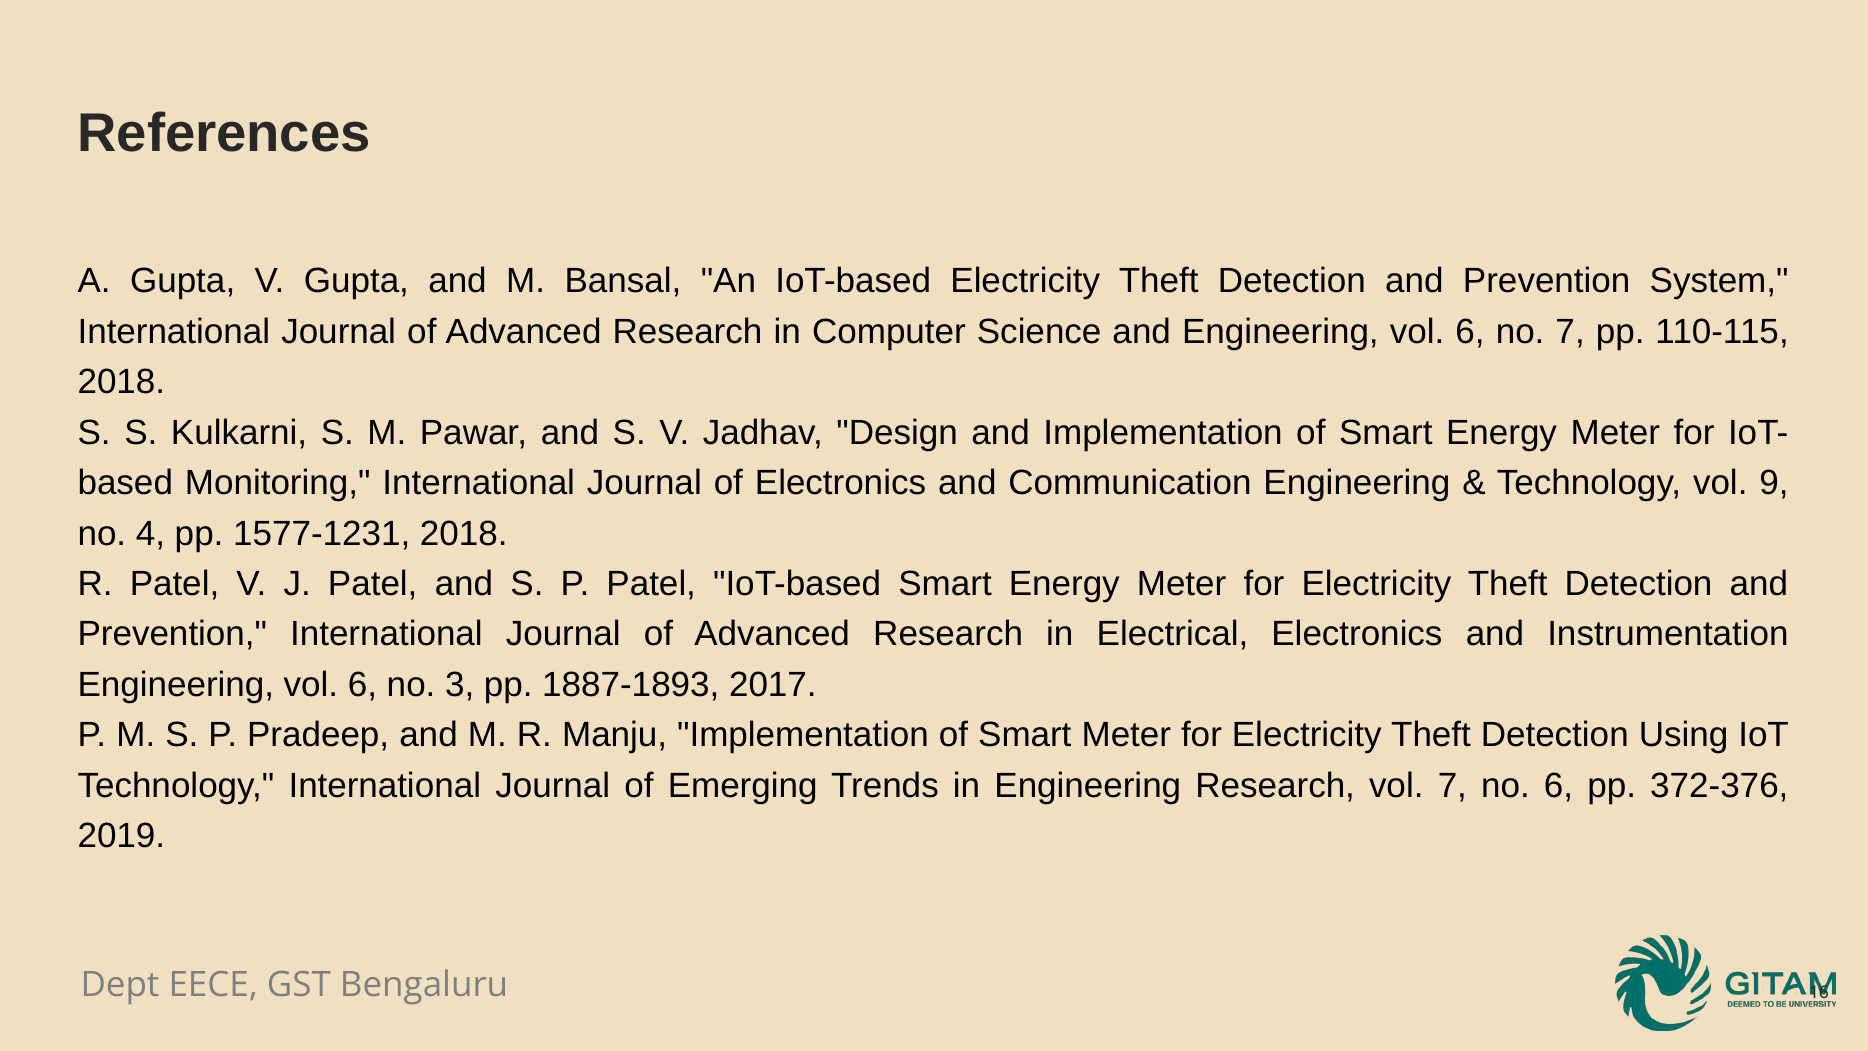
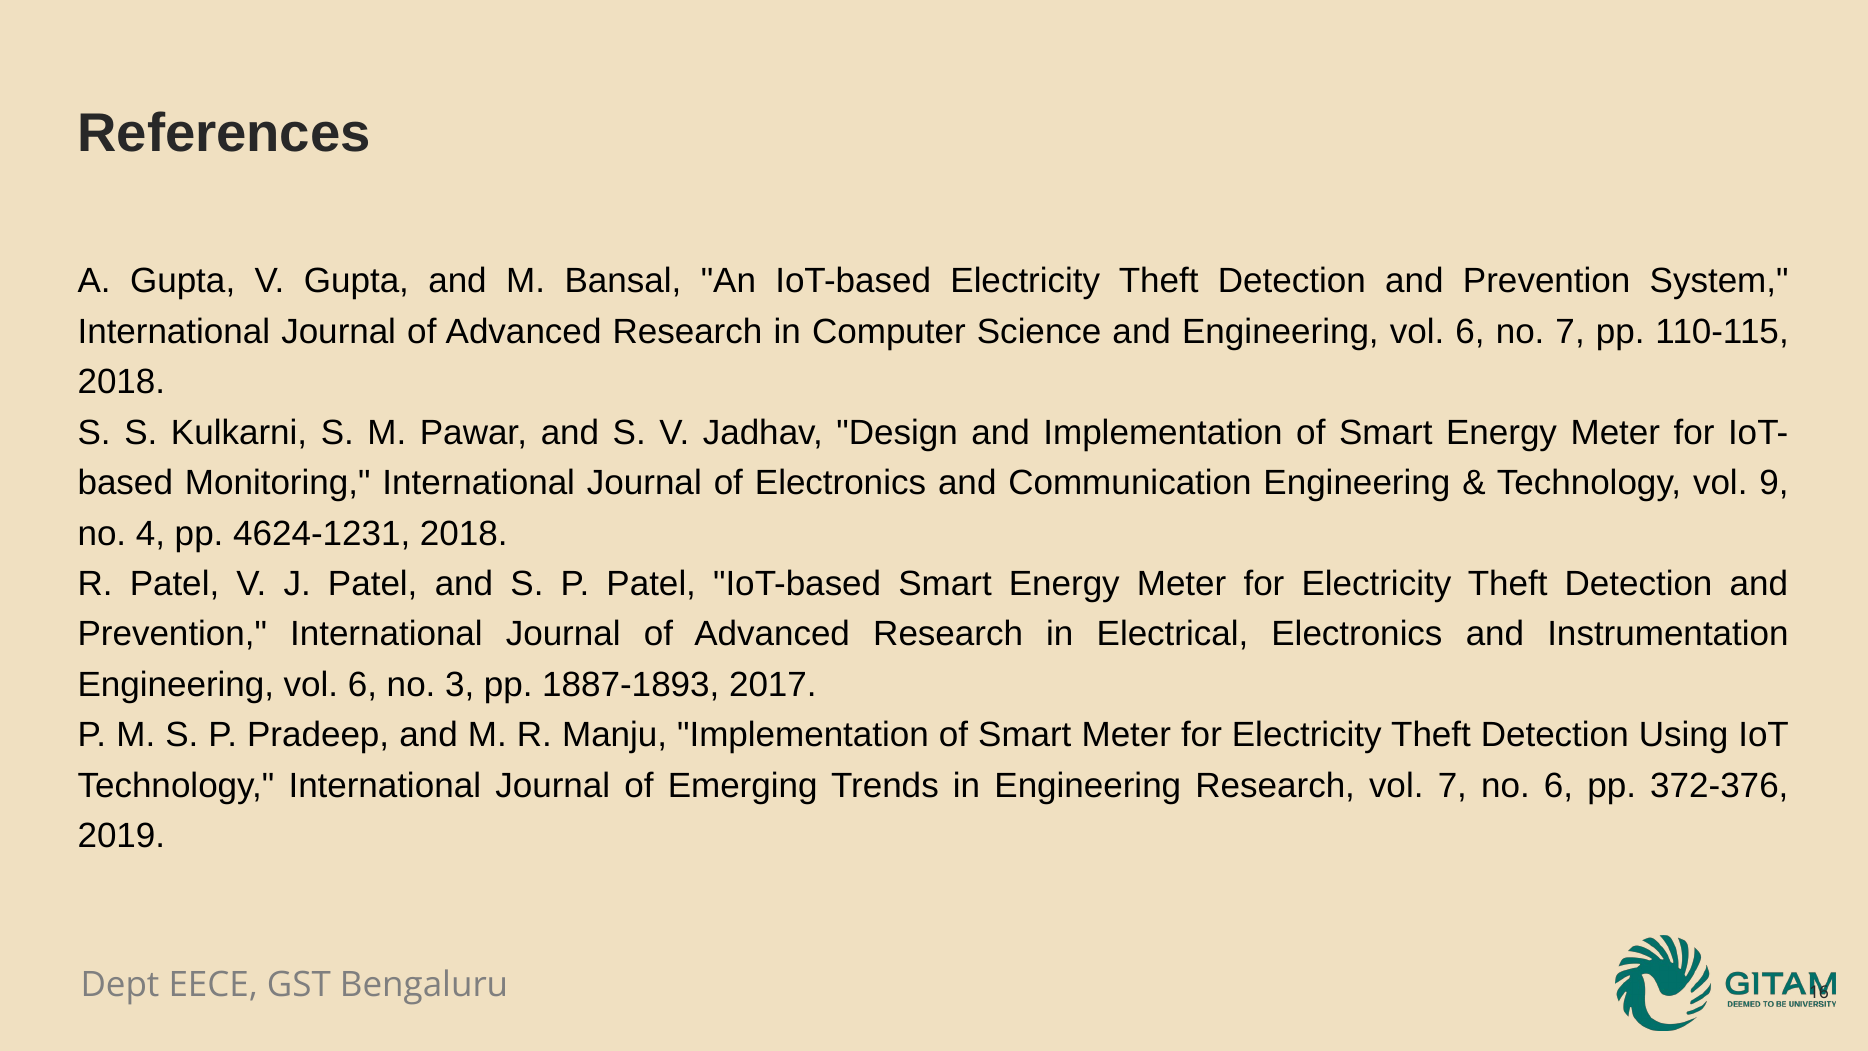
1577-1231: 1577-1231 -> 4624-1231 (322, 533)
